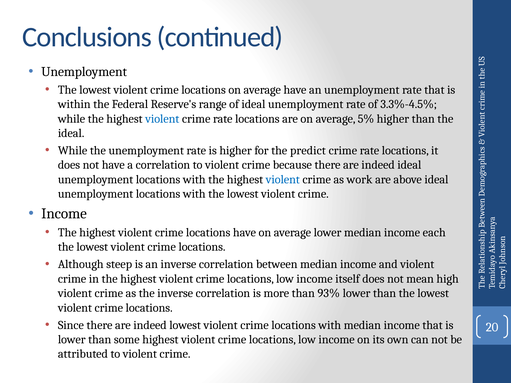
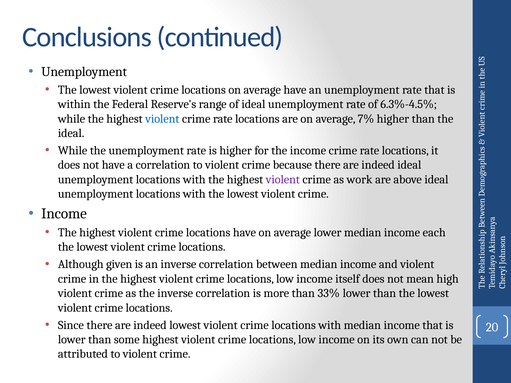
3.3%-4.5%: 3.3%-4.5% -> 6.3%-4.5% (409, 104)
5%: 5% -> 7% (366, 119)
the predict: predict -> income (308, 151)
violent colour: blue -> purple (283, 180)
steep: steep -> given (119, 264)
93%: 93% -> 33% (329, 293)
